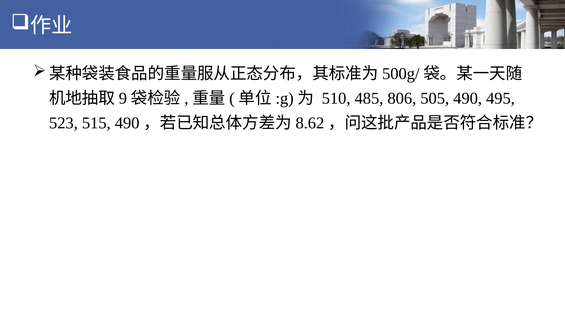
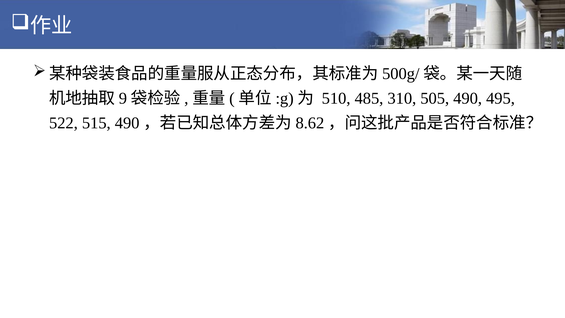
806: 806 -> 310 (402, 98)
523: 523 -> 522 (63, 123)
